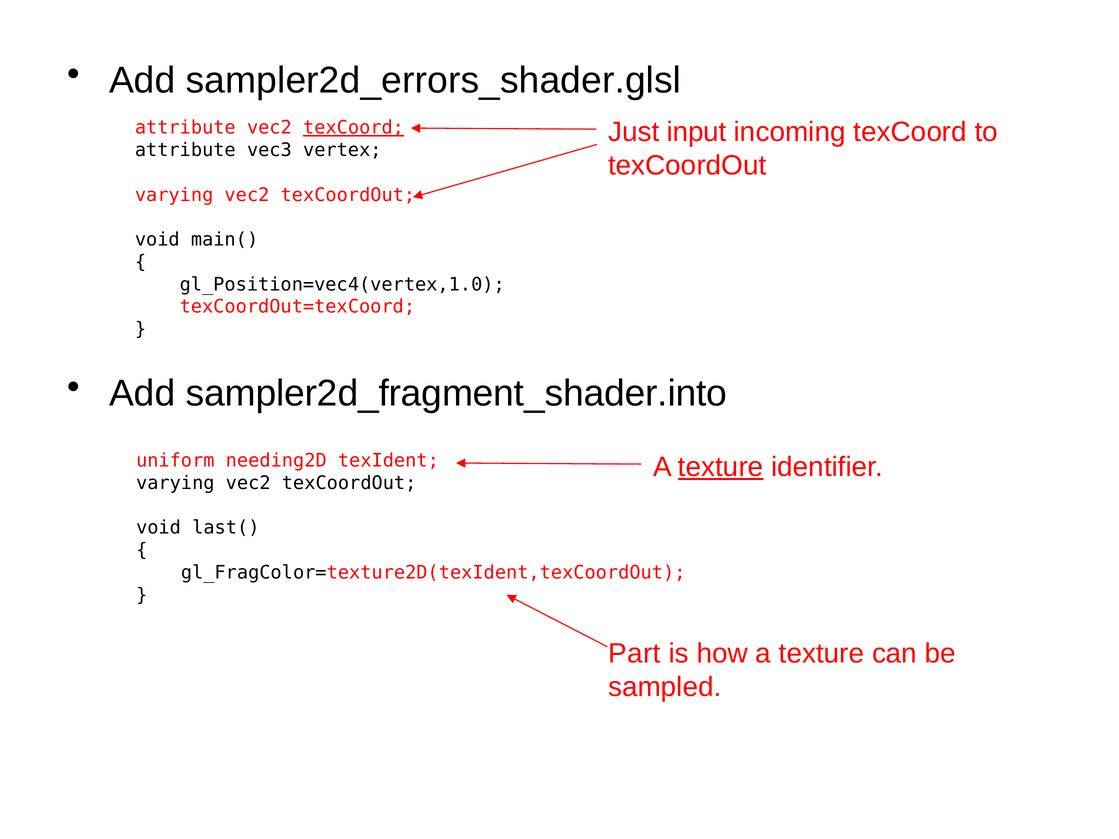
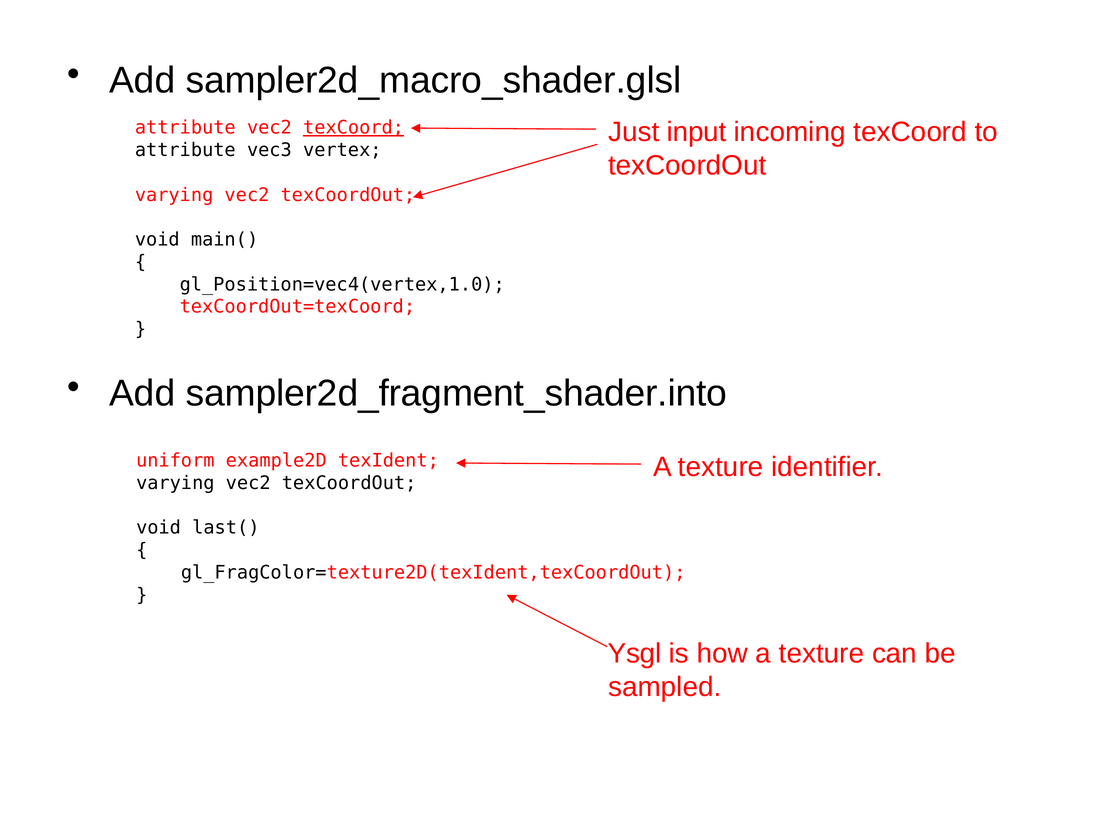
sampler2d_errors_shader.glsl: sampler2d_errors_shader.glsl -> sampler2d_macro_shader.glsl (434, 80)
needing2D: needing2D -> example2D (276, 461)
texture underline: present -> none (721, 467)
Part: Part -> Ysgl (635, 654)
